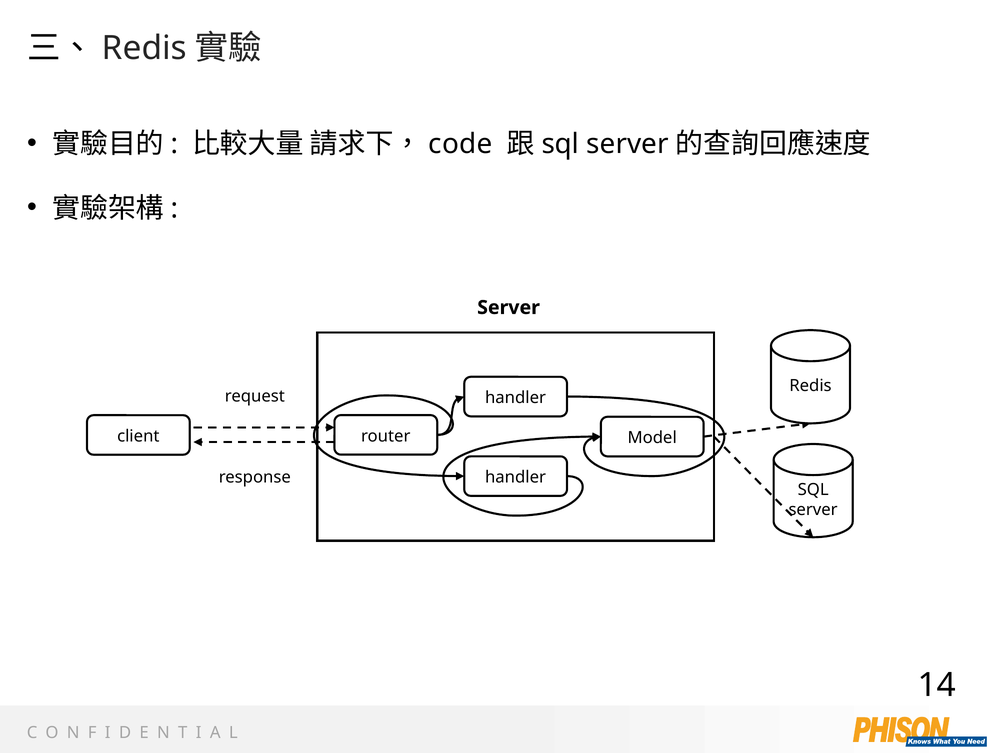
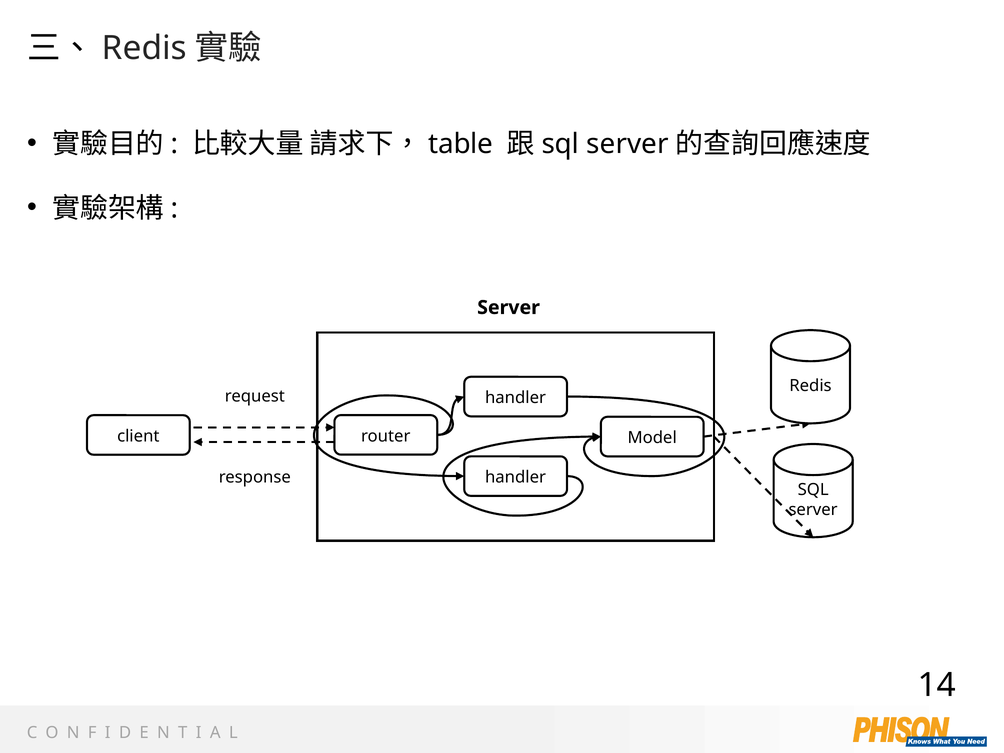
code: code -> table (461, 144)
